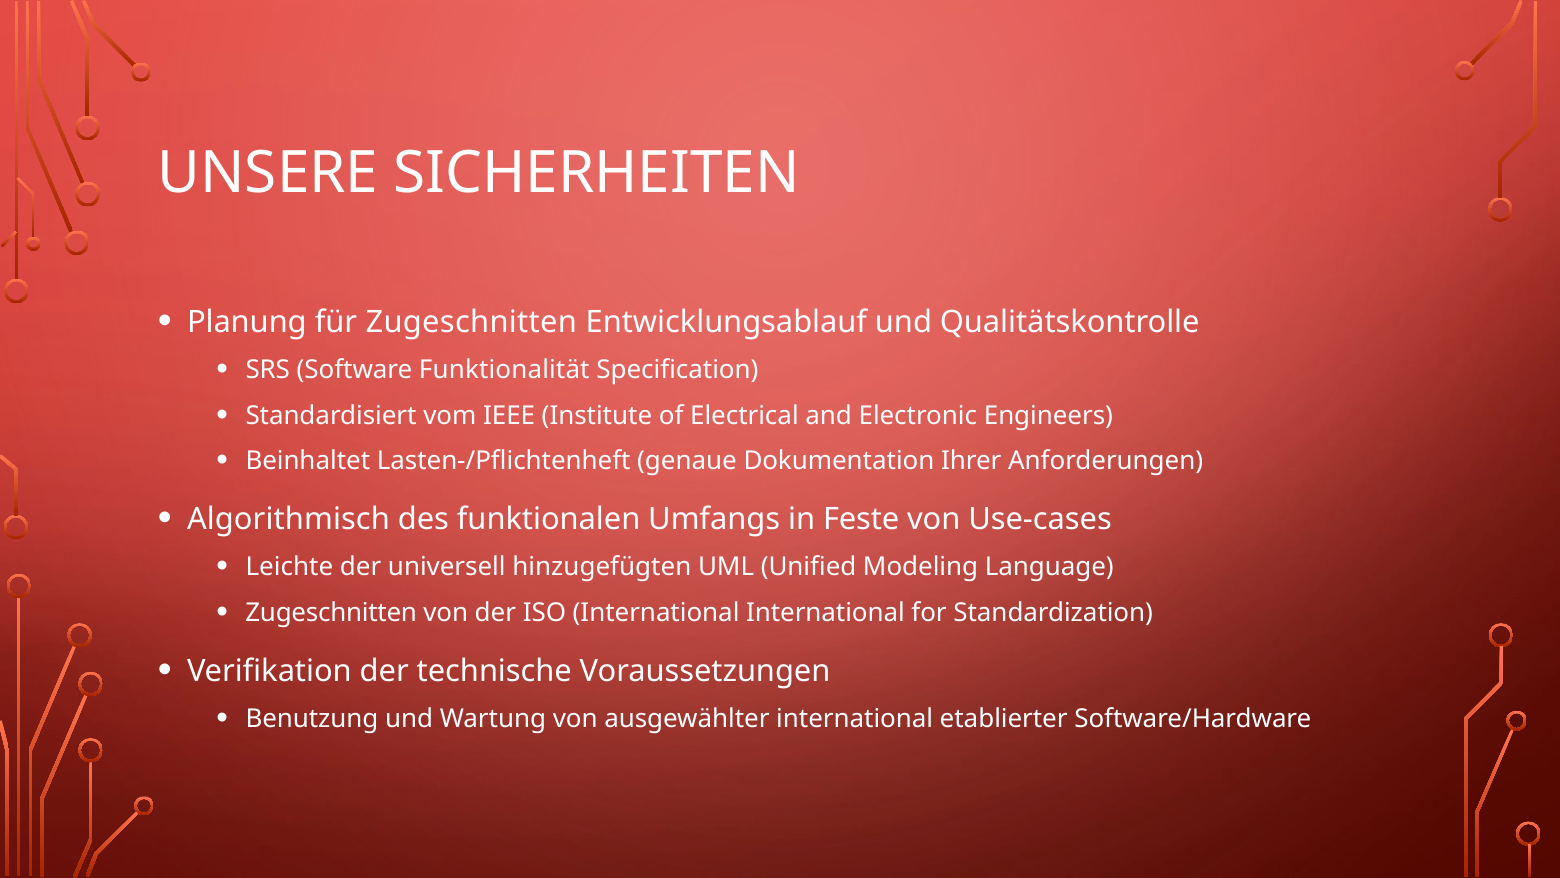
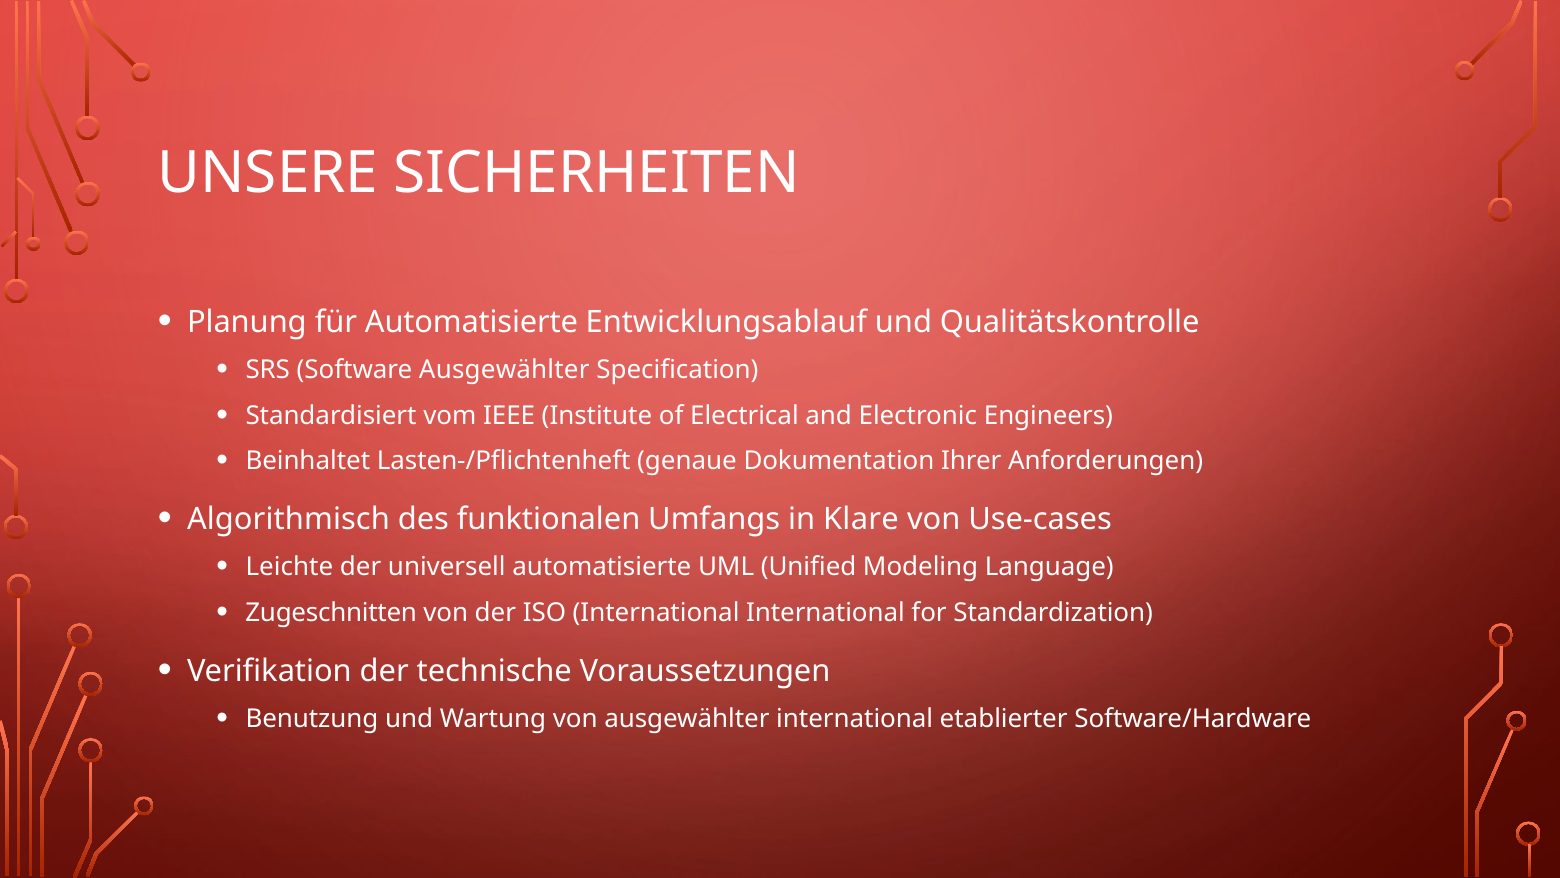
für Zugeschnitten: Zugeschnitten -> Automatisierte (471, 322)
Software Funktionalität: Funktionalität -> Ausgewählter (504, 370)
Feste: Feste -> Klare (861, 519)
universell hinzugefügten: hinzugefügten -> automatisierte (602, 567)
